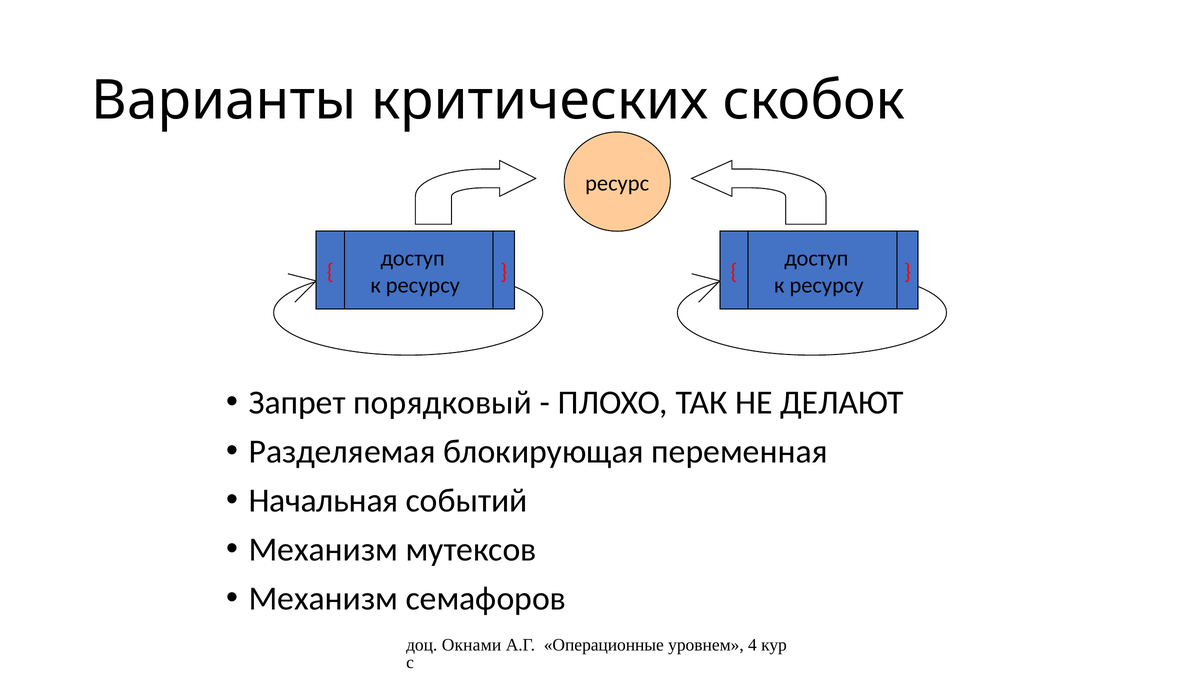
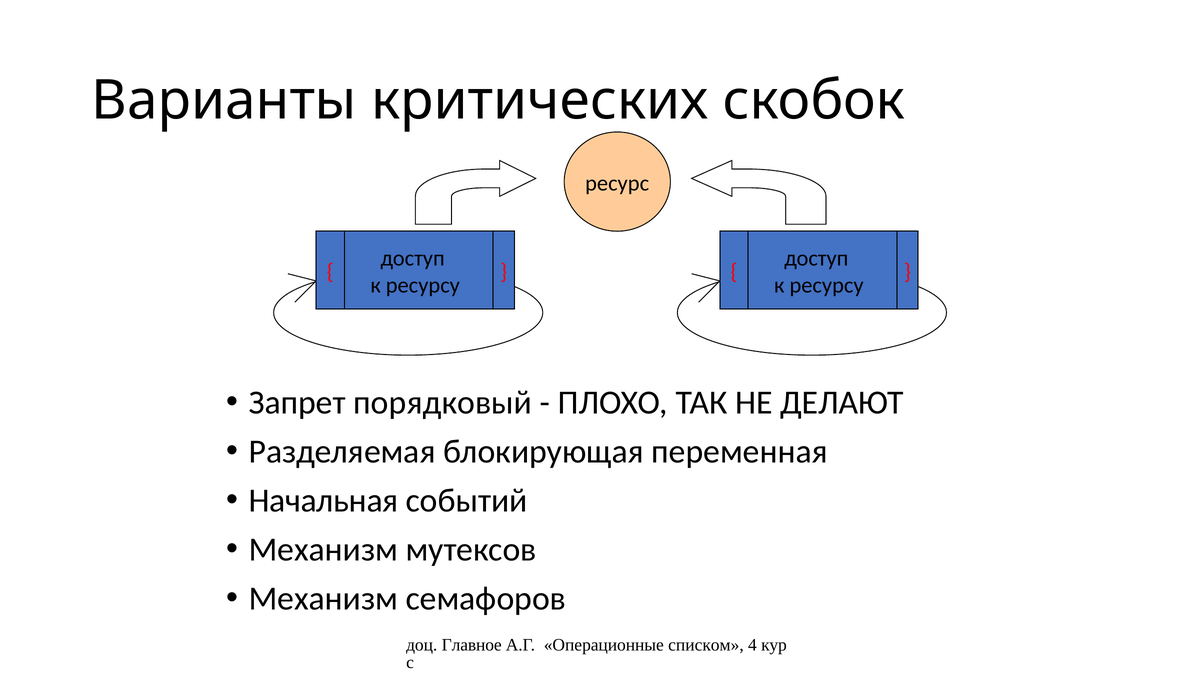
Окнами: Окнами -> Главное (472, 644)
уровнем: уровнем -> списком (706, 644)
